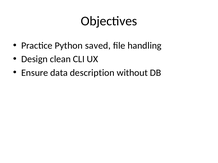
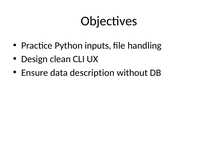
saved: saved -> inputs (98, 46)
